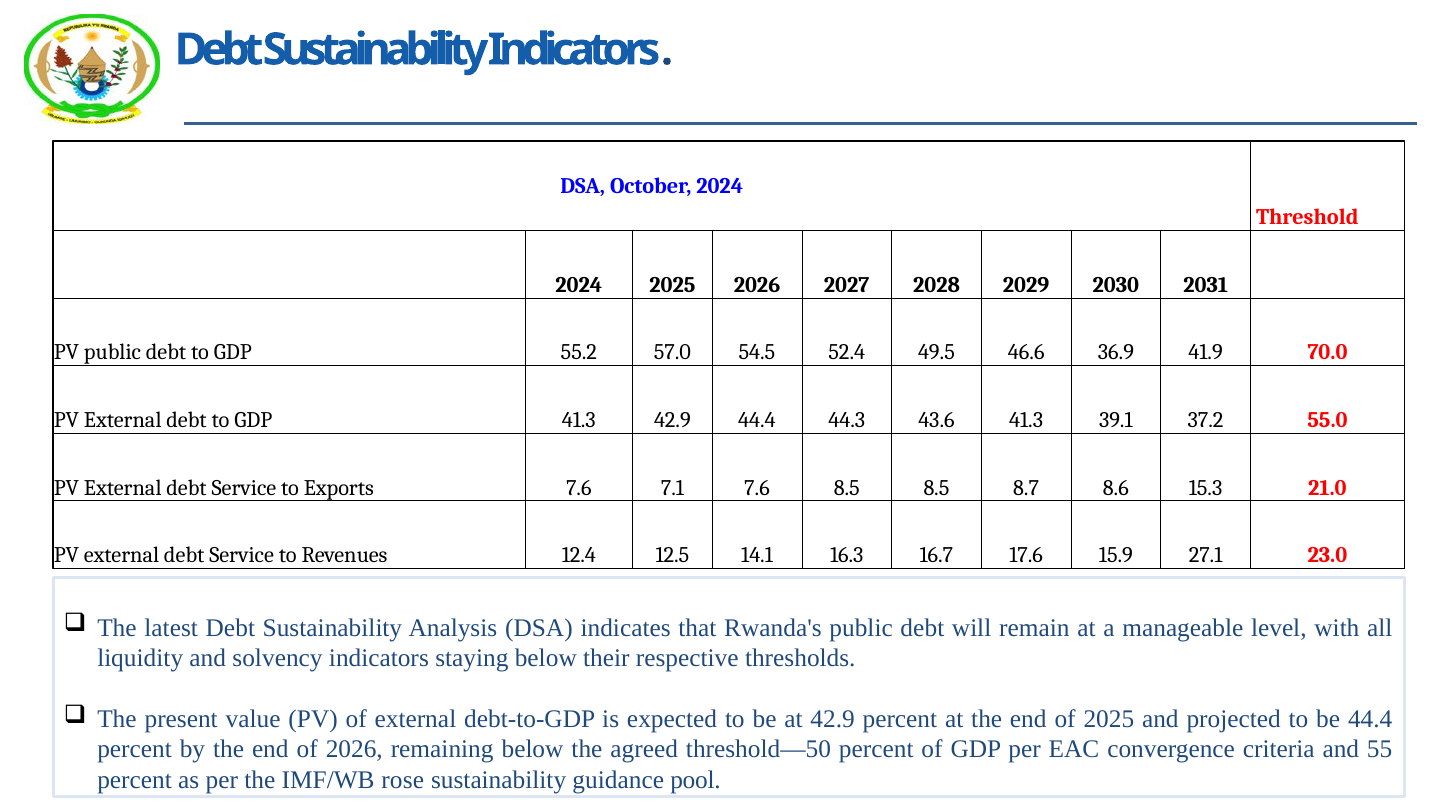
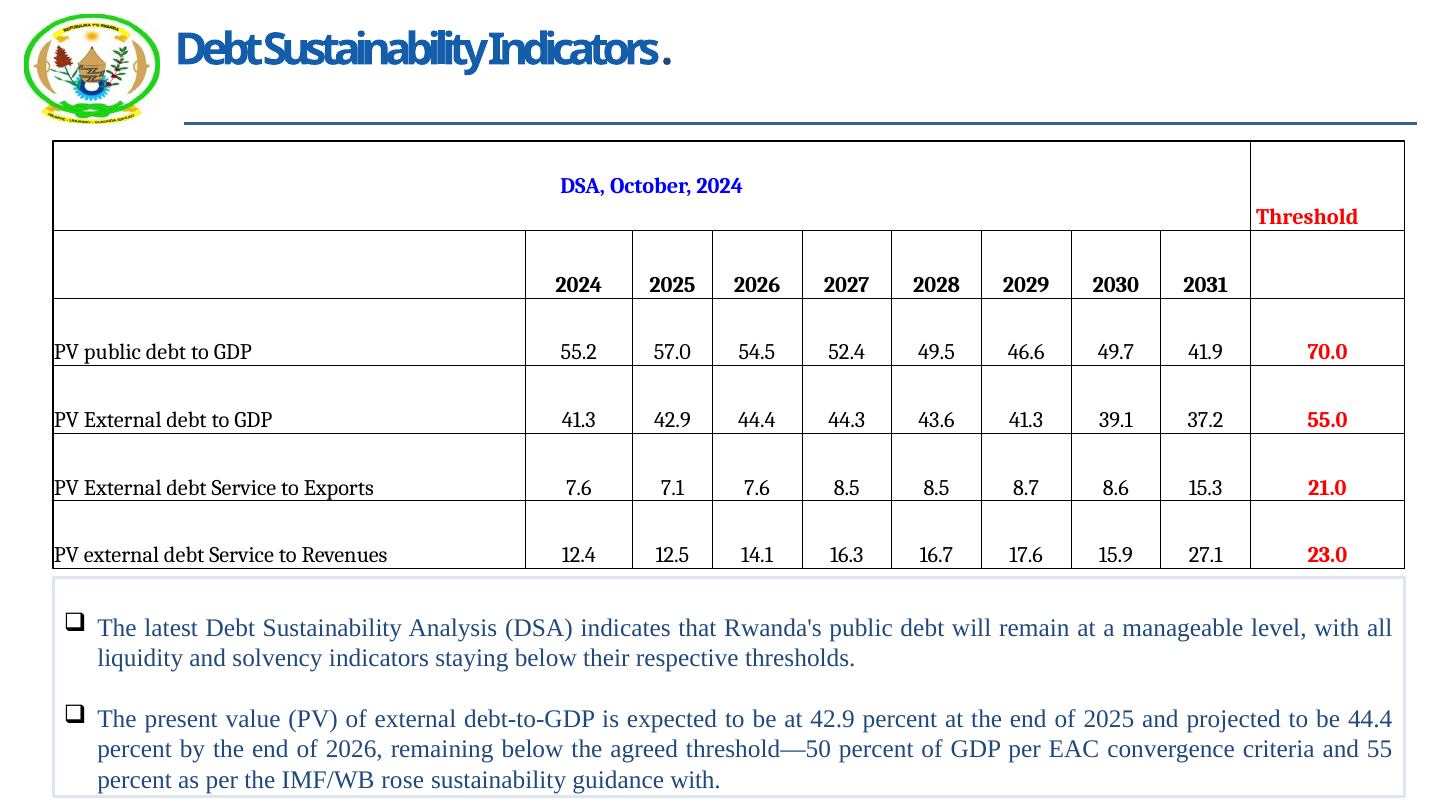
36.9: 36.9 -> 49.7 (1116, 353)
guidance pool: pool -> with (695, 780)
